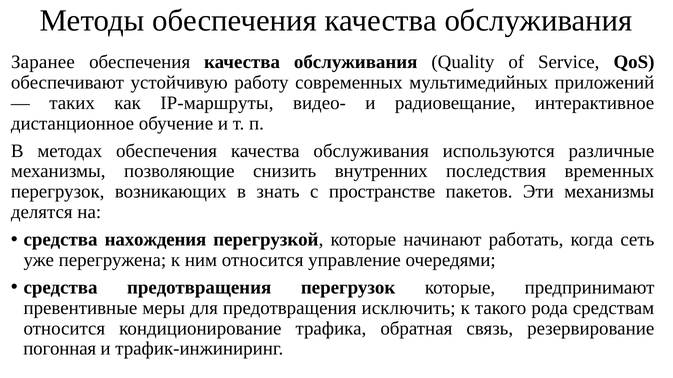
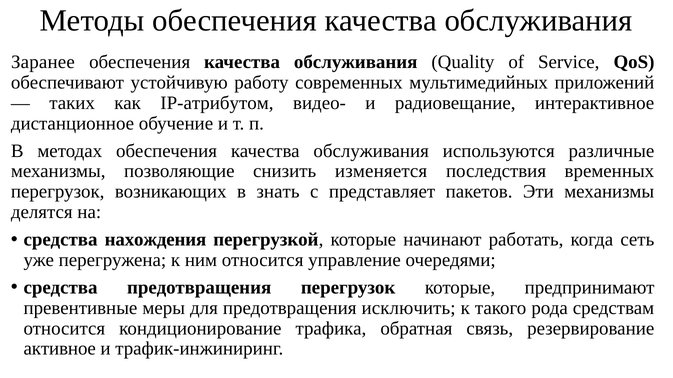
IP-маршруты: IP-маршруты -> IP-атрибутом (217, 103)
внутренних: внутренних -> изменяется (381, 171)
пространстве: пространстве -> представляет (382, 192)
погонная: погонная -> активное (60, 349)
